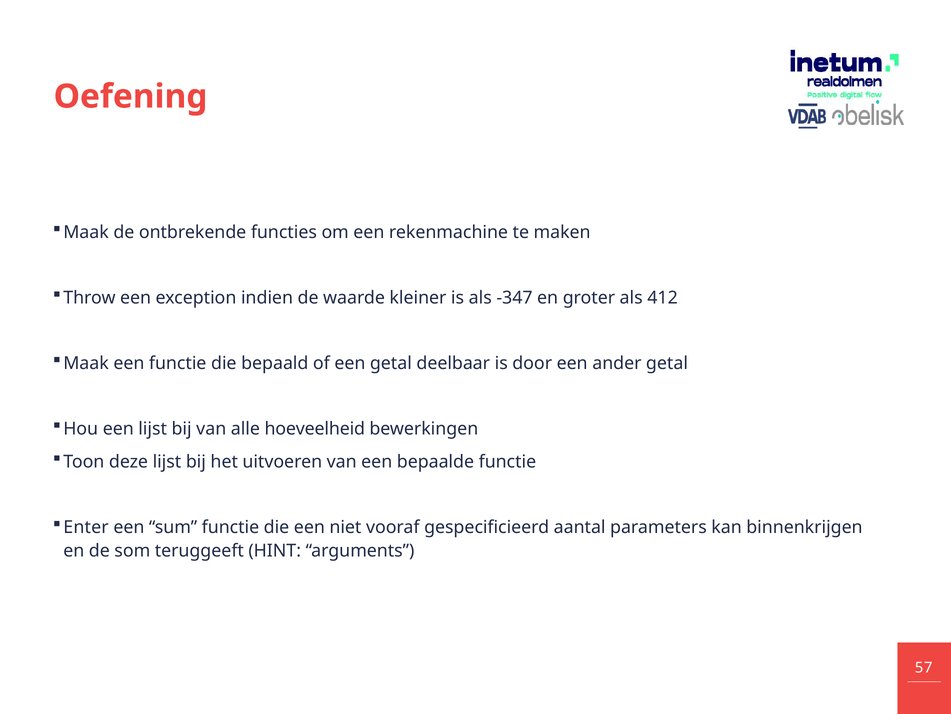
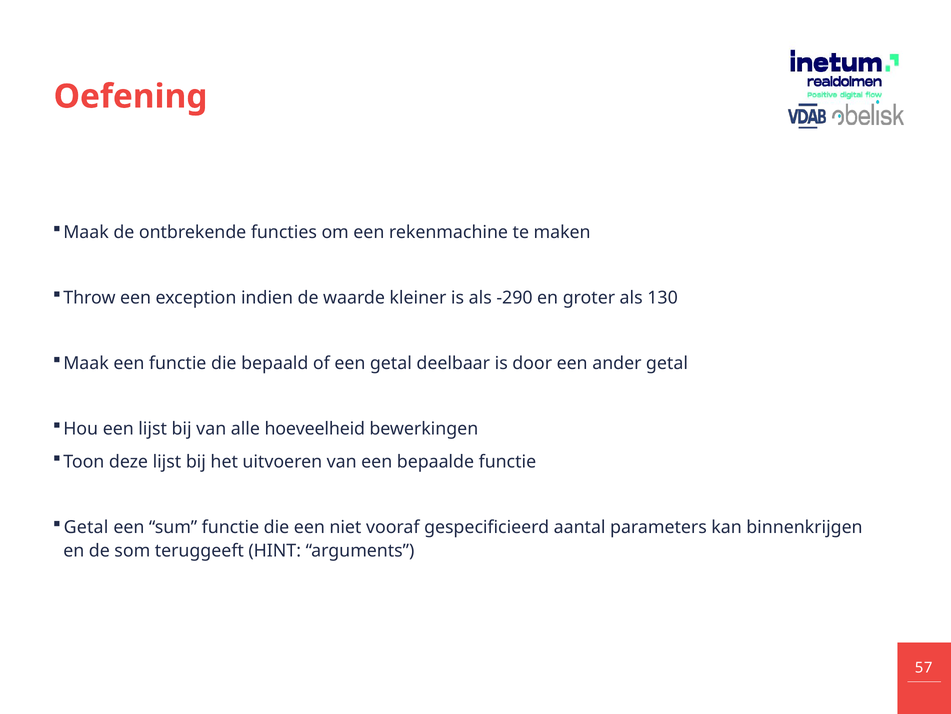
-347: -347 -> -290 (515, 298)
412: 412 -> 130 (663, 298)
Enter: Enter -> Getal (86, 527)
